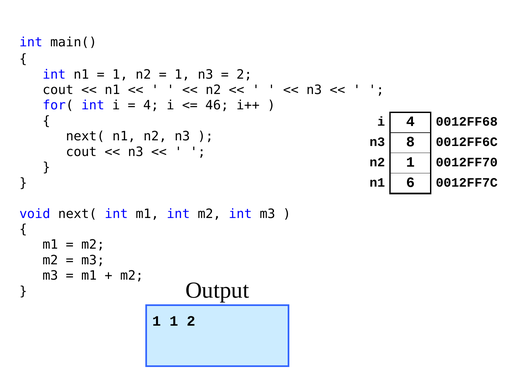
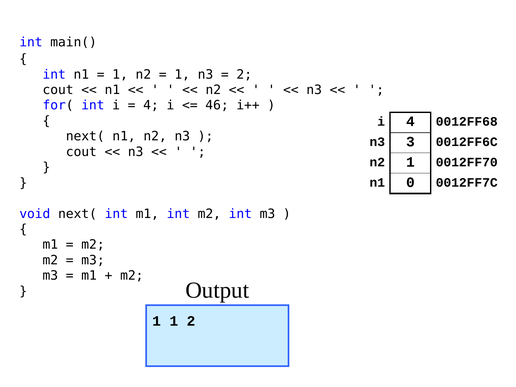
8: 8 -> 3 (410, 142)
6: 6 -> 0 (410, 182)
